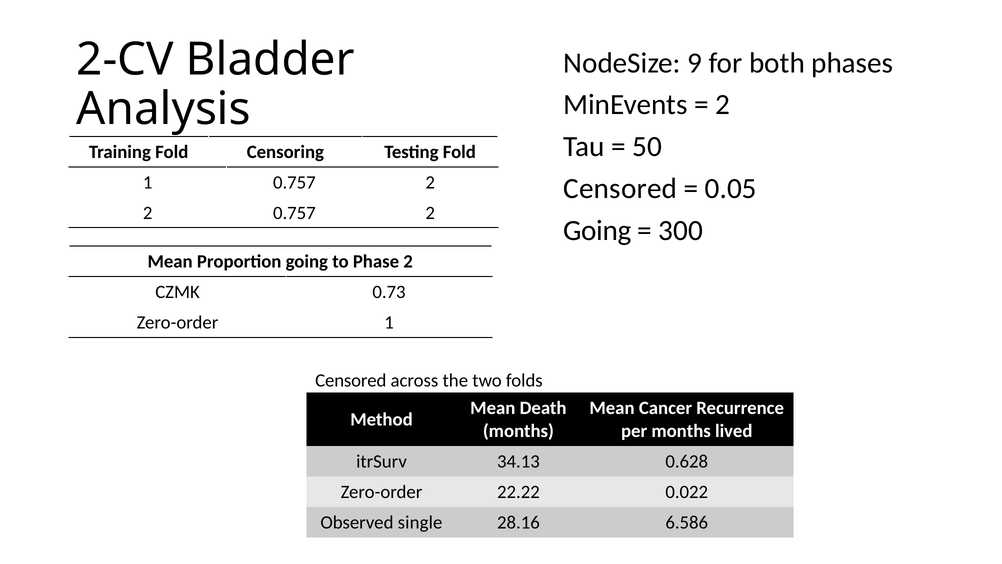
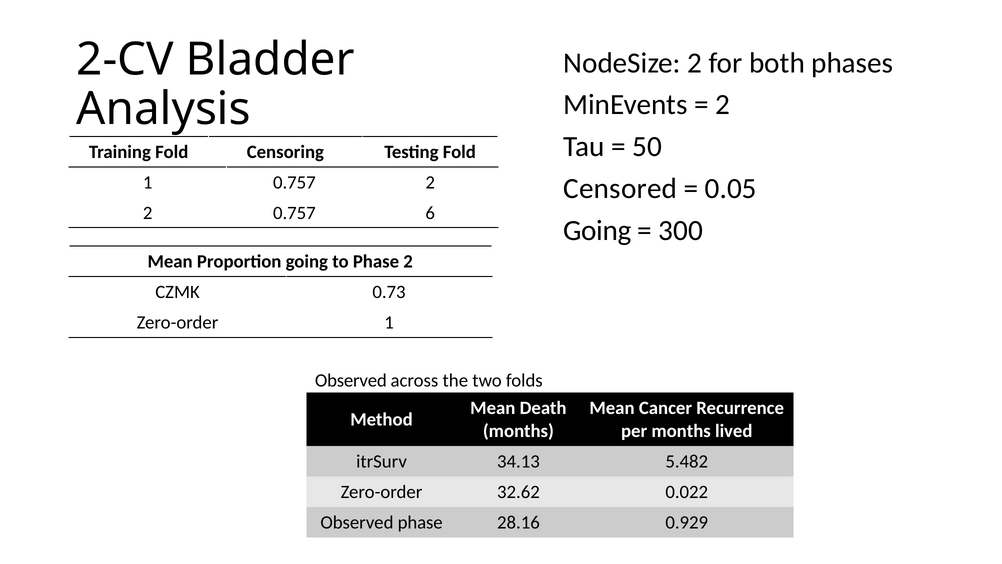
NodeSize 9: 9 -> 2 (695, 63)
2 0.757 2: 2 -> 6 (430, 213)
Censored: Censored -> Observed (351, 381)
0.628: 0.628 -> 5.482 (687, 461)
22.22: 22.22 -> 32.62 (518, 492)
Observed single: single -> phase (420, 522)
6.586: 6.586 -> 0.929 (687, 522)
